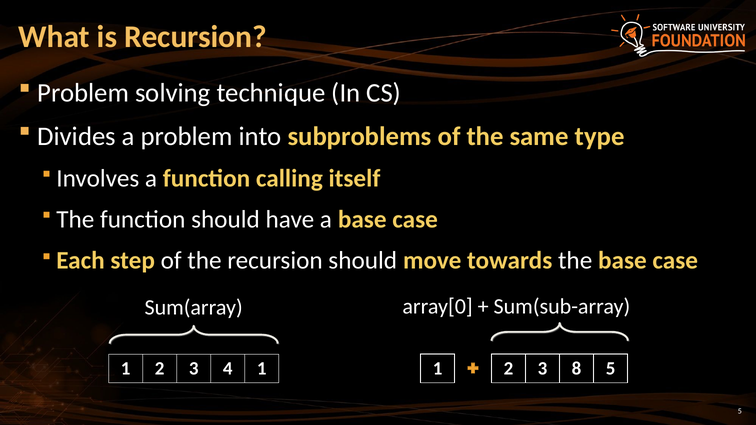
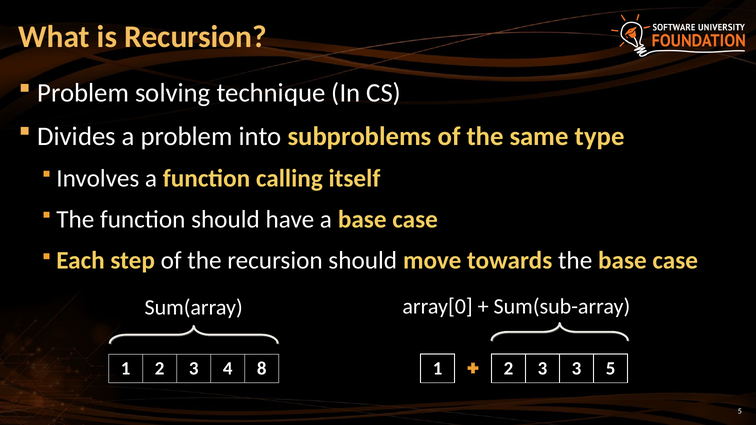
4 1: 1 -> 8 (262, 369)
3 8: 8 -> 3 (577, 369)
